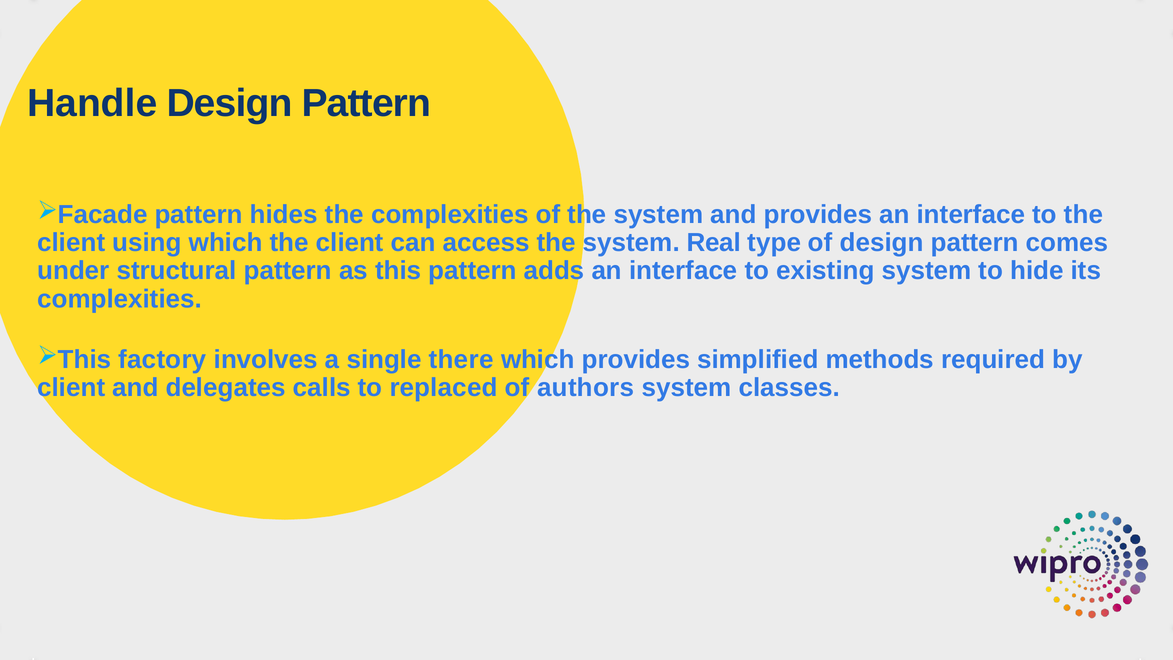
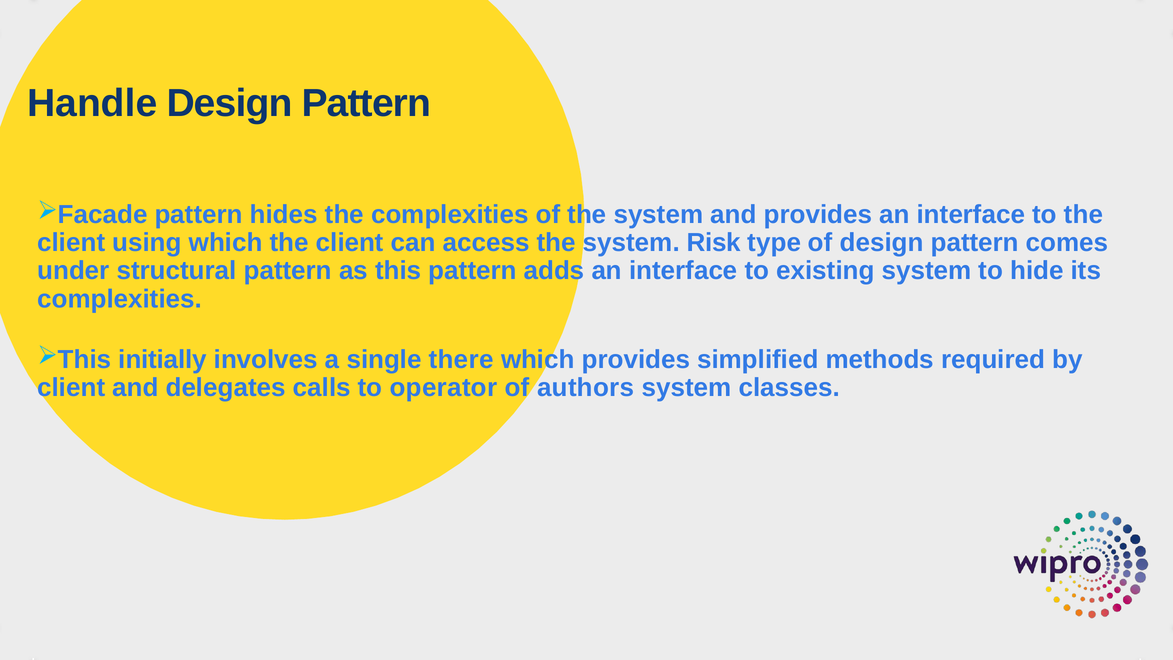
Real: Real -> Risk (714, 243)
factory: factory -> initially (163, 360)
replaced: replaced -> operator (444, 388)
